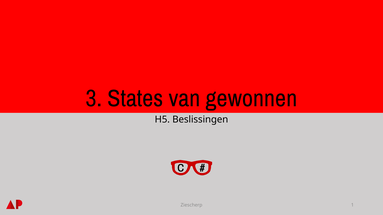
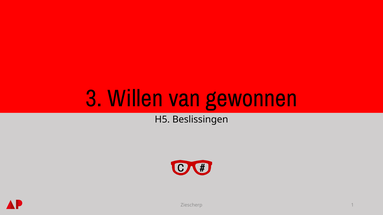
States: States -> Willen (135, 99)
